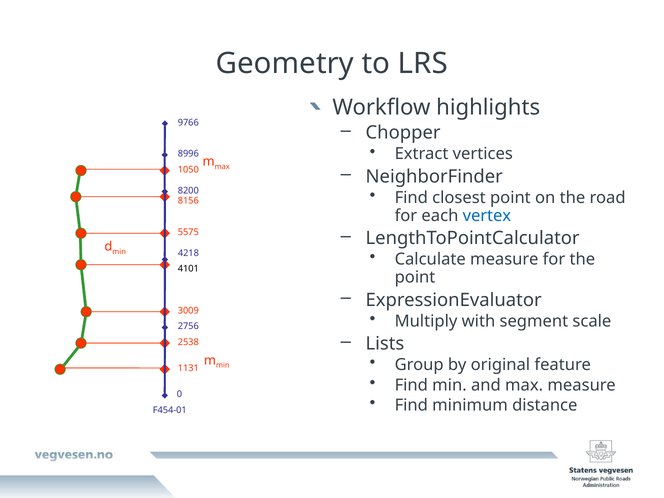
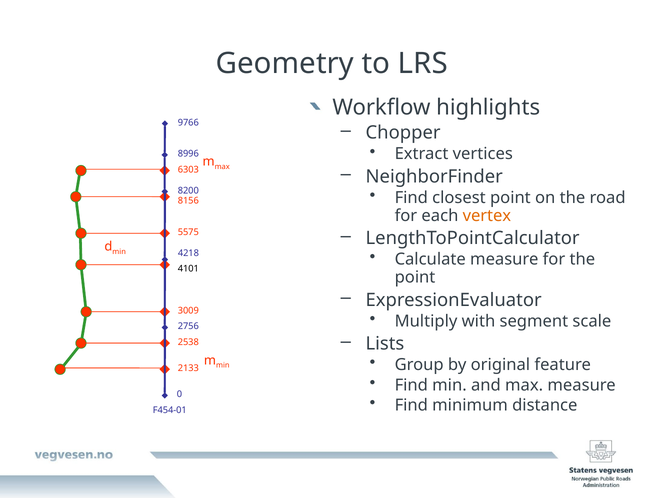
1050: 1050 -> 6303 (188, 170)
vertex colour: blue -> orange (487, 216)
1131: 1131 -> 2133 (188, 368)
